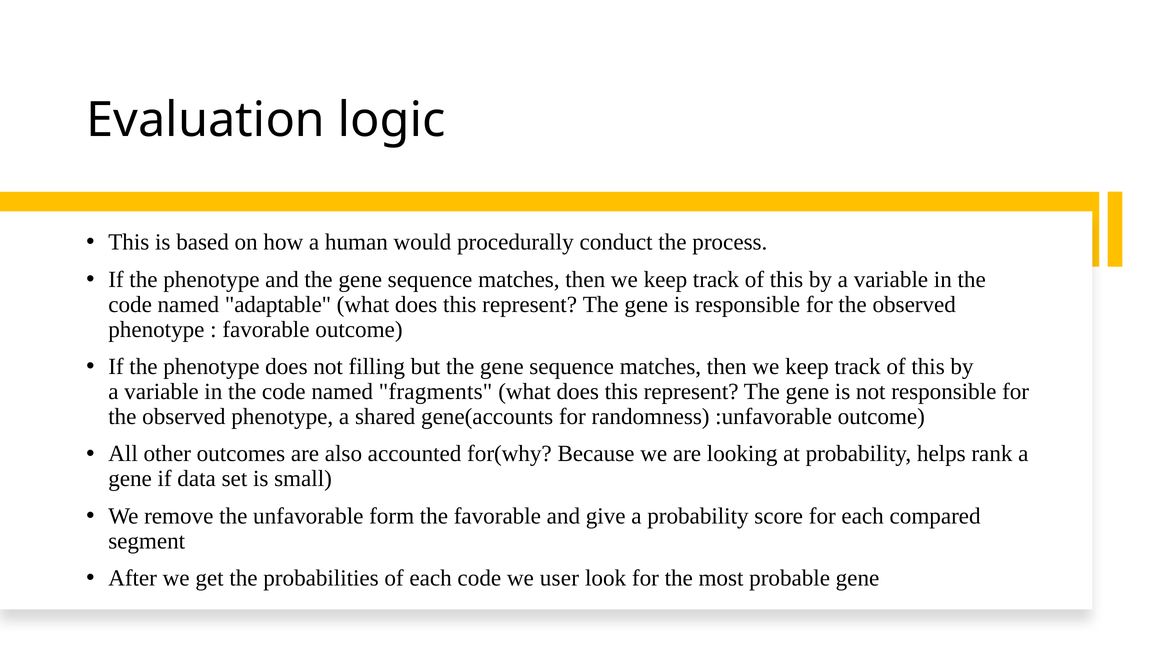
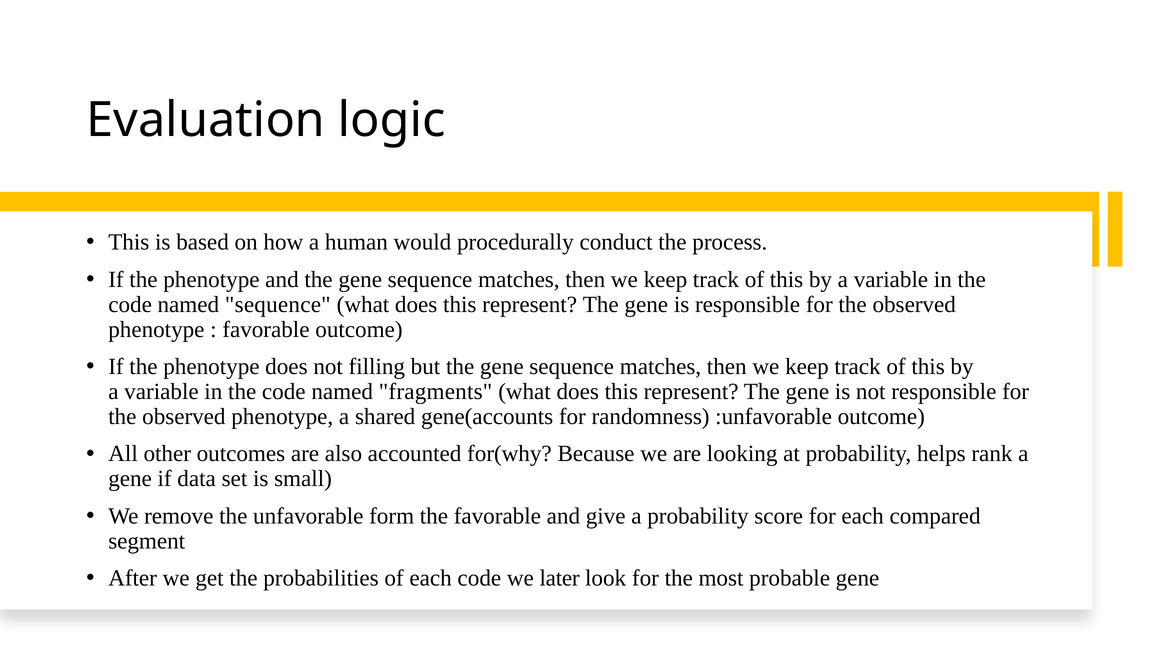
named adaptable: adaptable -> sequence (278, 304)
user: user -> later (560, 578)
